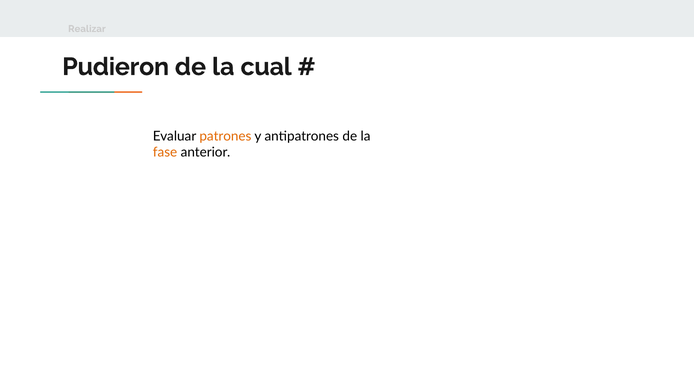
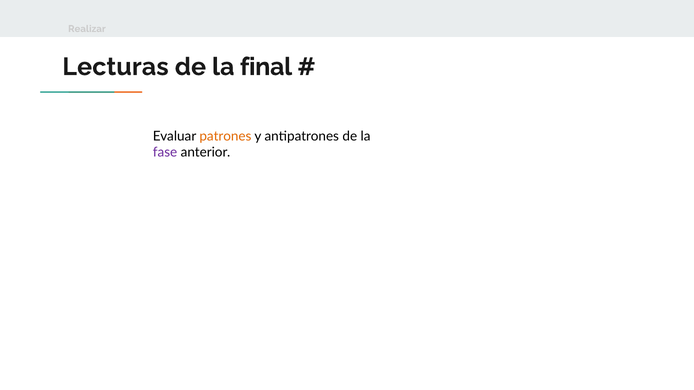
Pudieron: Pudieron -> Lecturas (115, 67)
cual: cual -> final (266, 67)
fase colour: orange -> purple (165, 153)
